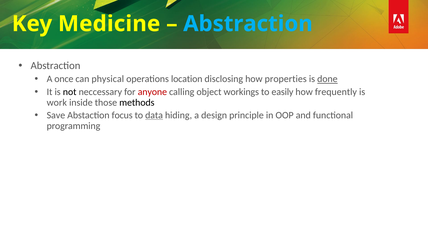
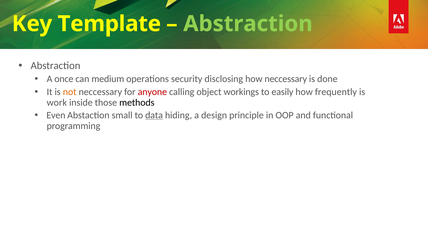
Medicine: Medicine -> Template (109, 24)
Abstraction colour: light blue -> light green (248, 24)
physical: physical -> medium (108, 79)
location: location -> security (187, 79)
how properties: properties -> neccessary (286, 79)
done underline: present -> none (327, 79)
not colour: black -> orange (70, 92)
Save: Save -> Even (56, 115)
focus: focus -> small (122, 115)
